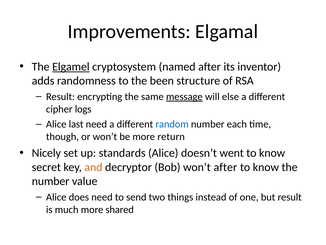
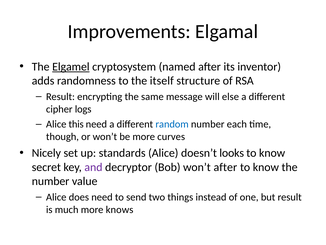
been: been -> itself (162, 81)
message underline: present -> none (184, 96)
last: last -> this (76, 124)
return: return -> curves (171, 136)
went: went -> looks (232, 153)
and colour: orange -> purple (93, 167)
shared: shared -> knows (120, 209)
